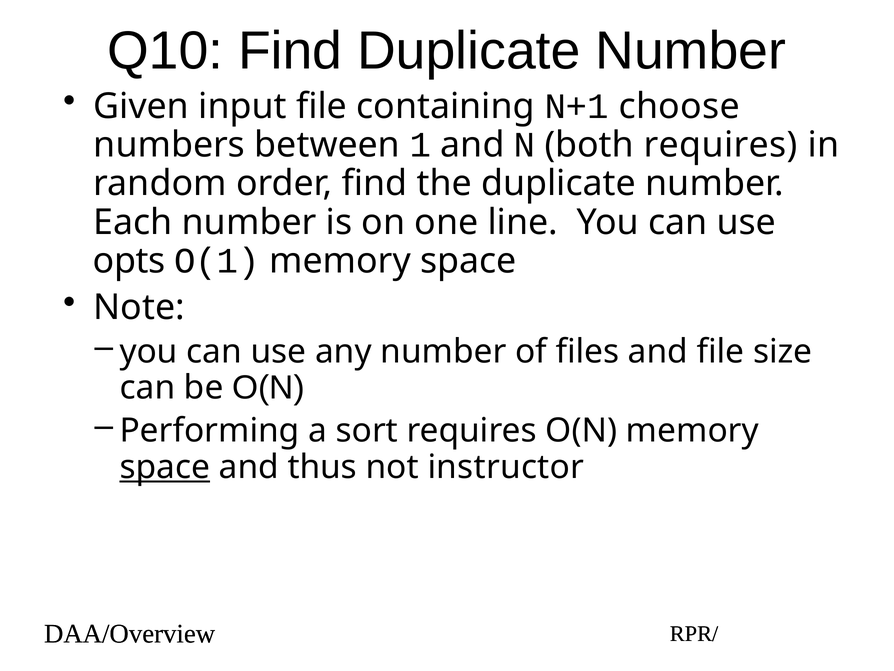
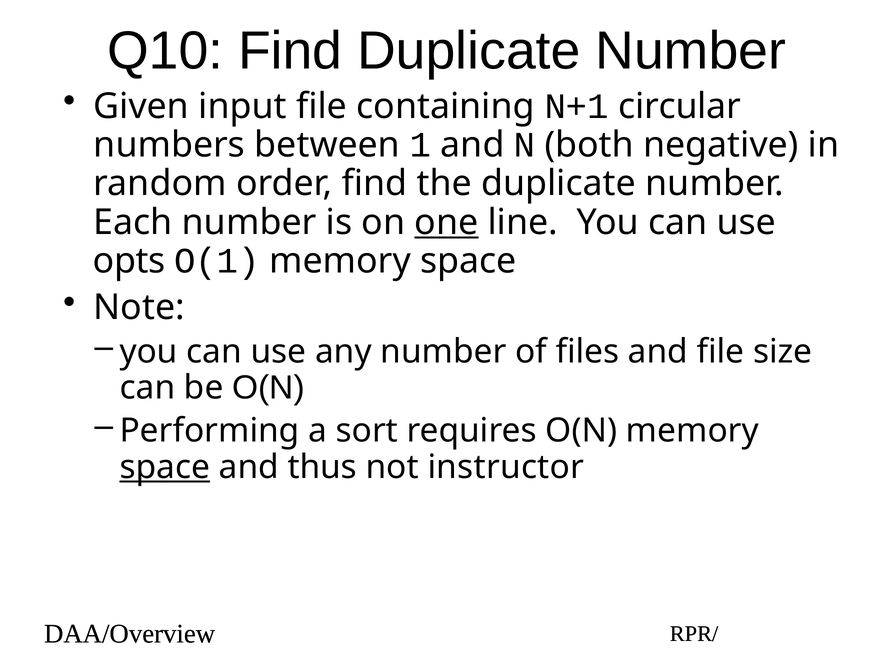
choose: choose -> circular (680, 106)
both requires: requires -> negative (721, 145)
one underline: none -> present (446, 222)
